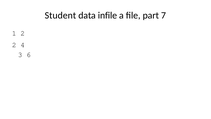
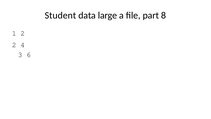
infile: infile -> large (107, 15)
7: 7 -> 8 (164, 15)
